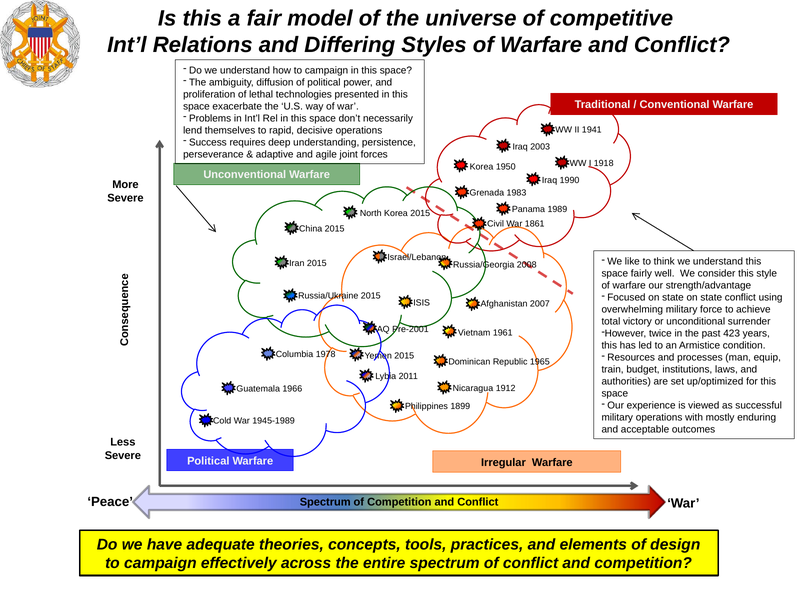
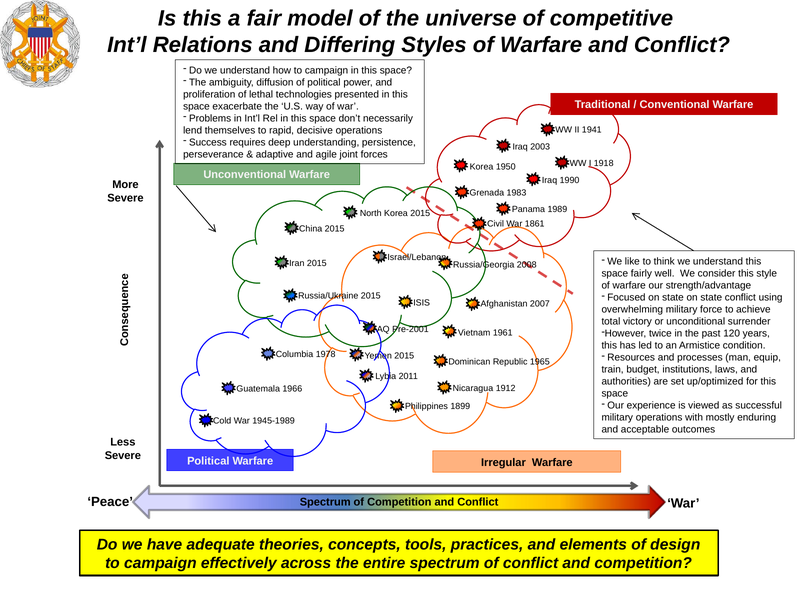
423: 423 -> 120 (732, 333)
